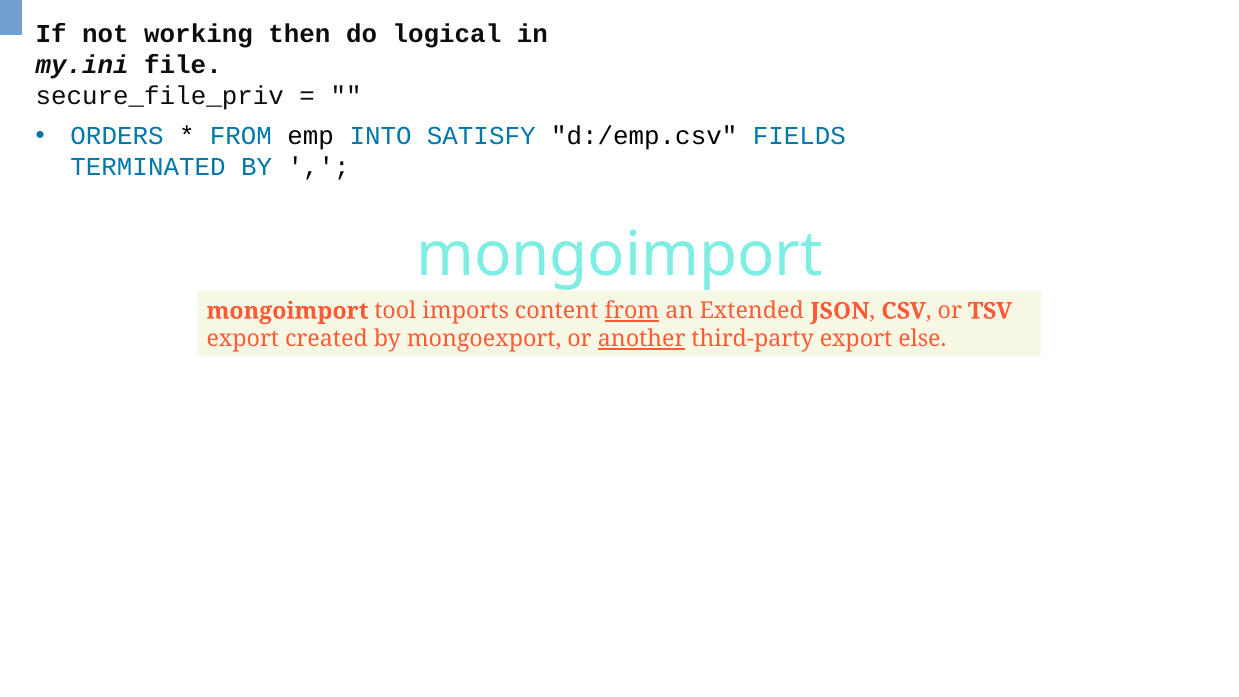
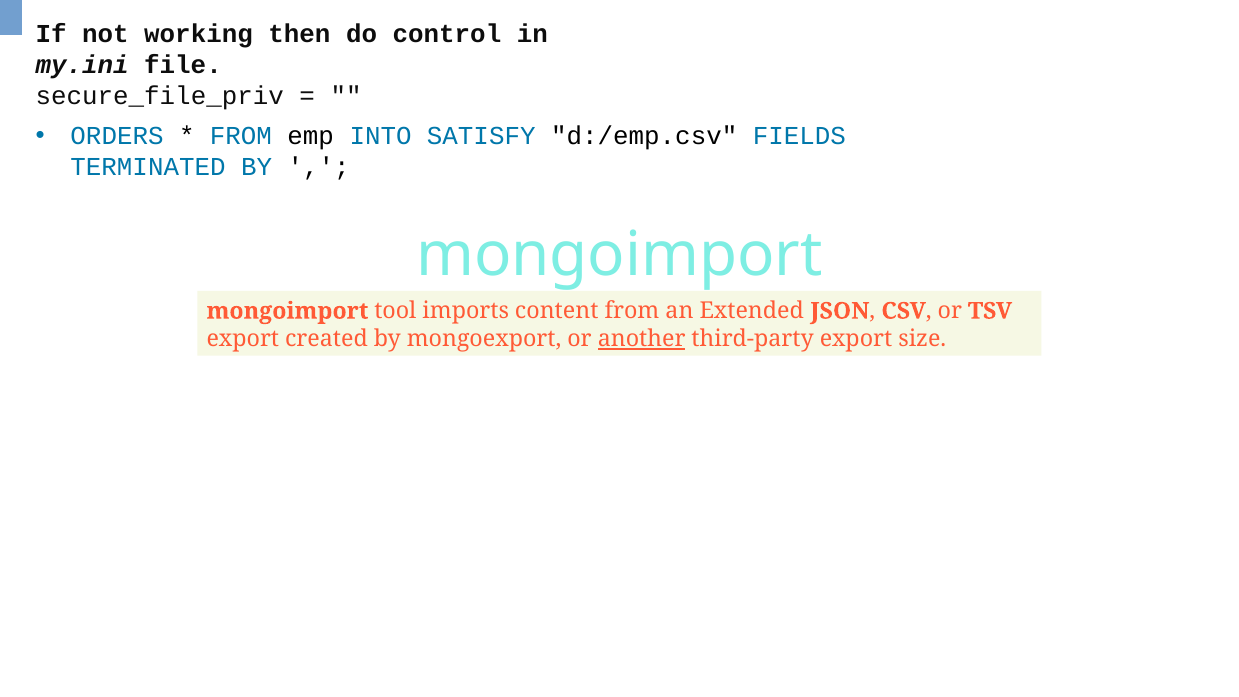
logical: logical -> control (447, 34)
from underline: present -> none (632, 311)
else: else -> size (922, 339)
